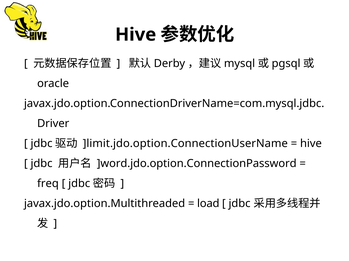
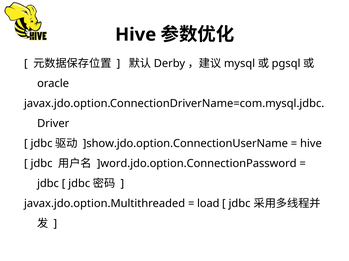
]limit.jdo.option.ConnectionUserName: ]limit.jdo.option.ConnectionUserName -> ]show.jdo.option.ConnectionUserName (185, 144)
freq: freq -> jdbc (48, 184)
